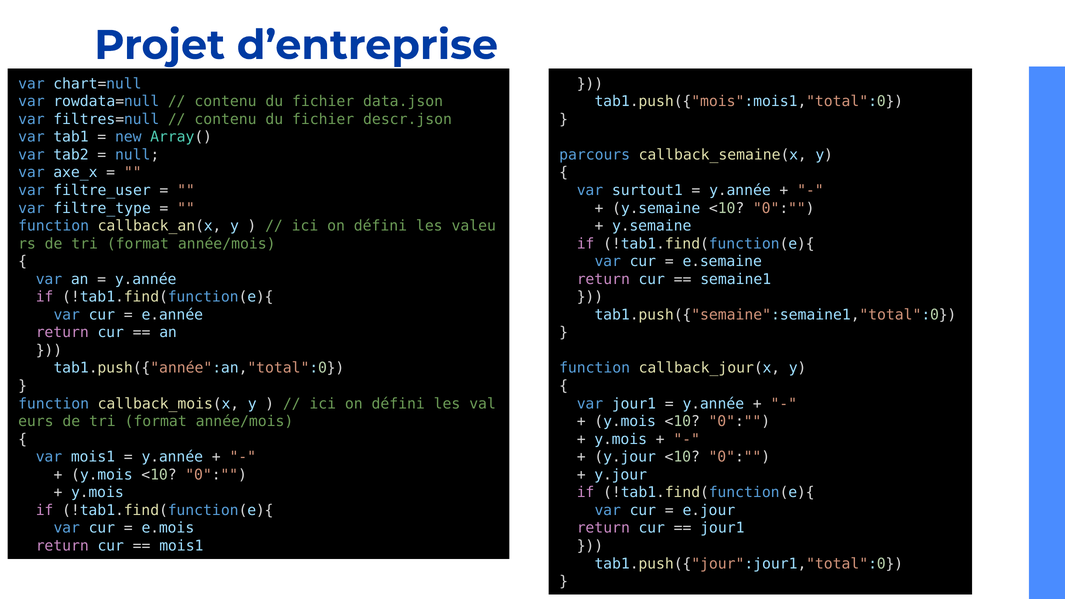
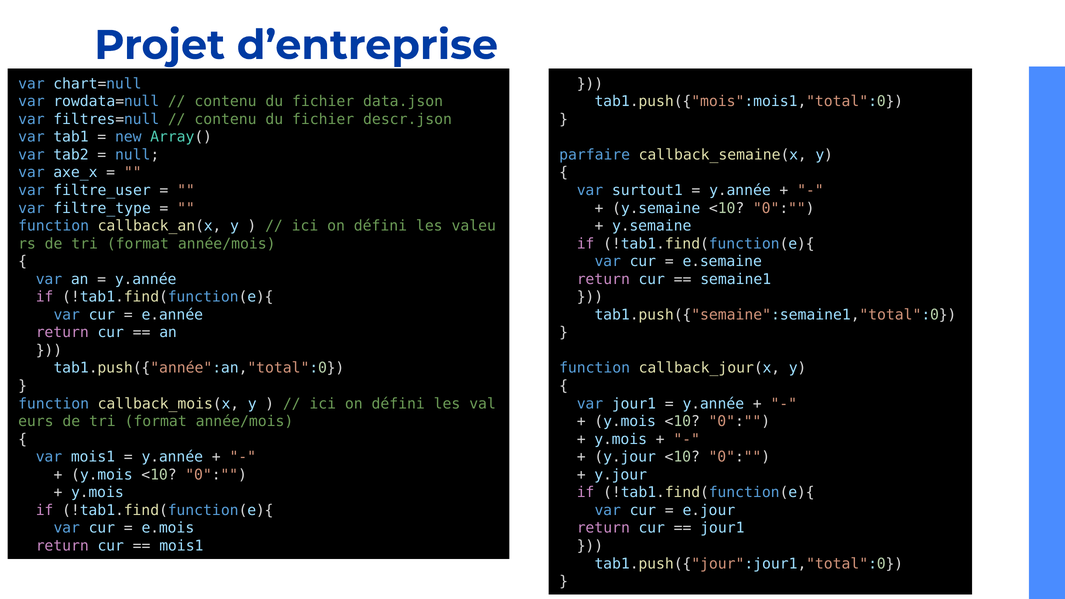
parcours: parcours -> parfaire (595, 155)
